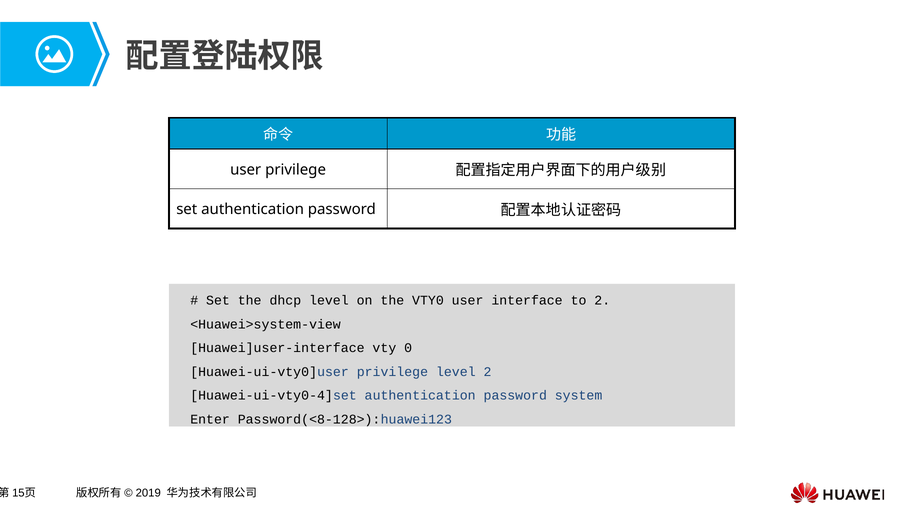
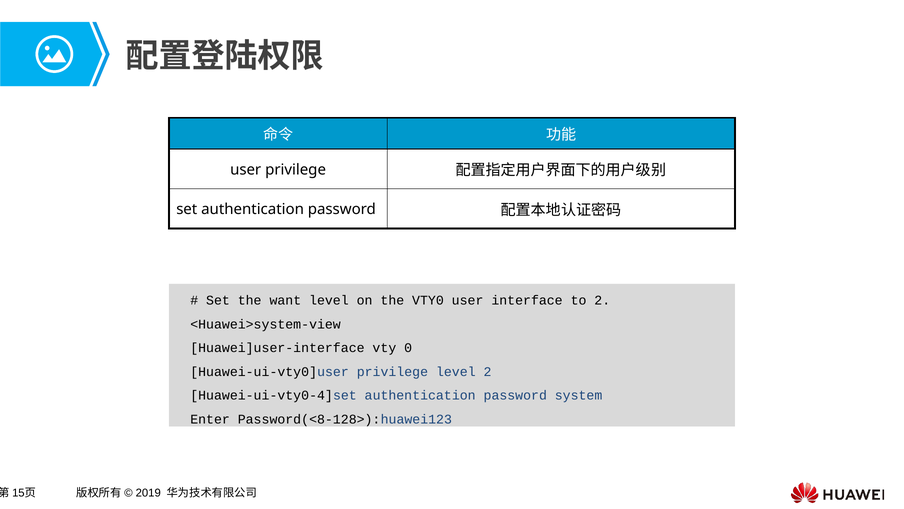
dhcp: dhcp -> want (285, 300)
